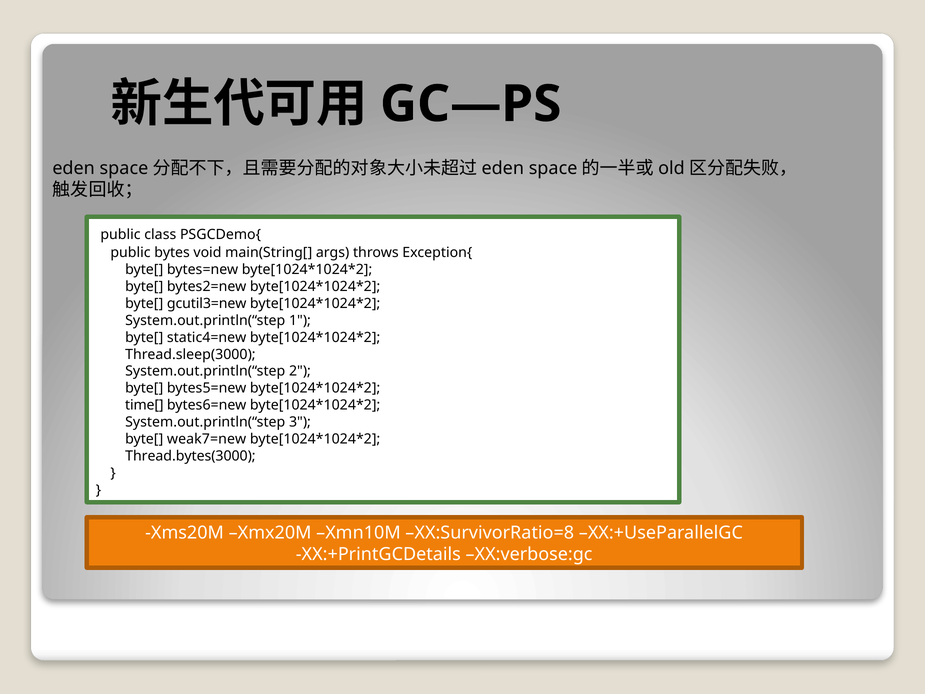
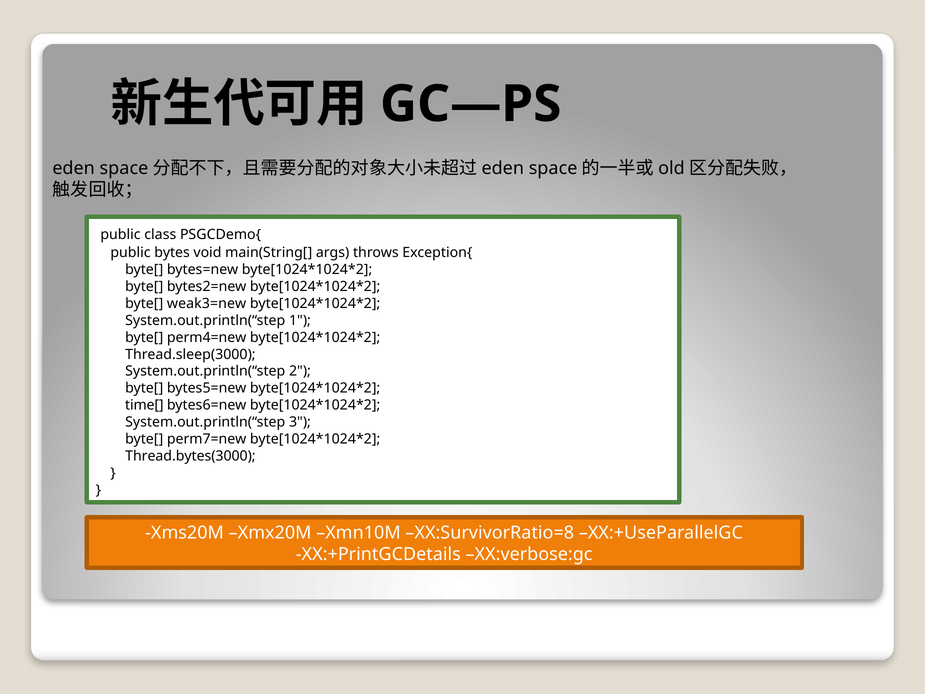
gcutil3=new: gcutil3=new -> weak3=new (207, 303)
static4=new: static4=new -> perm4=new (207, 337)
weak7=new: weak7=new -> perm7=new (207, 439)
